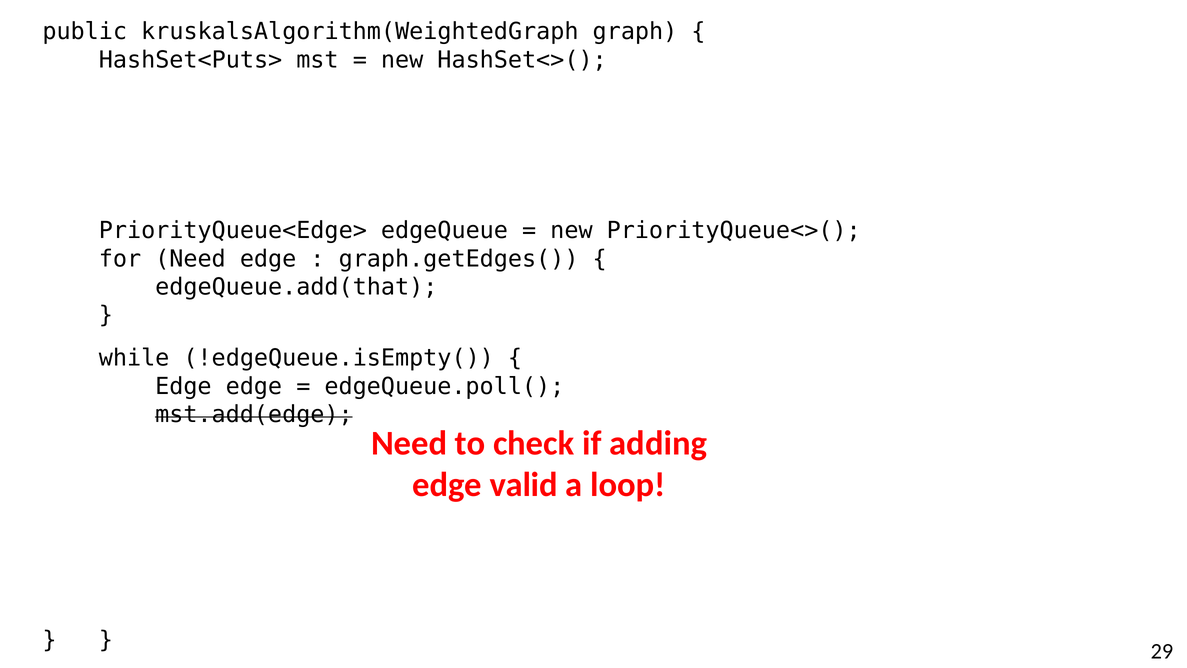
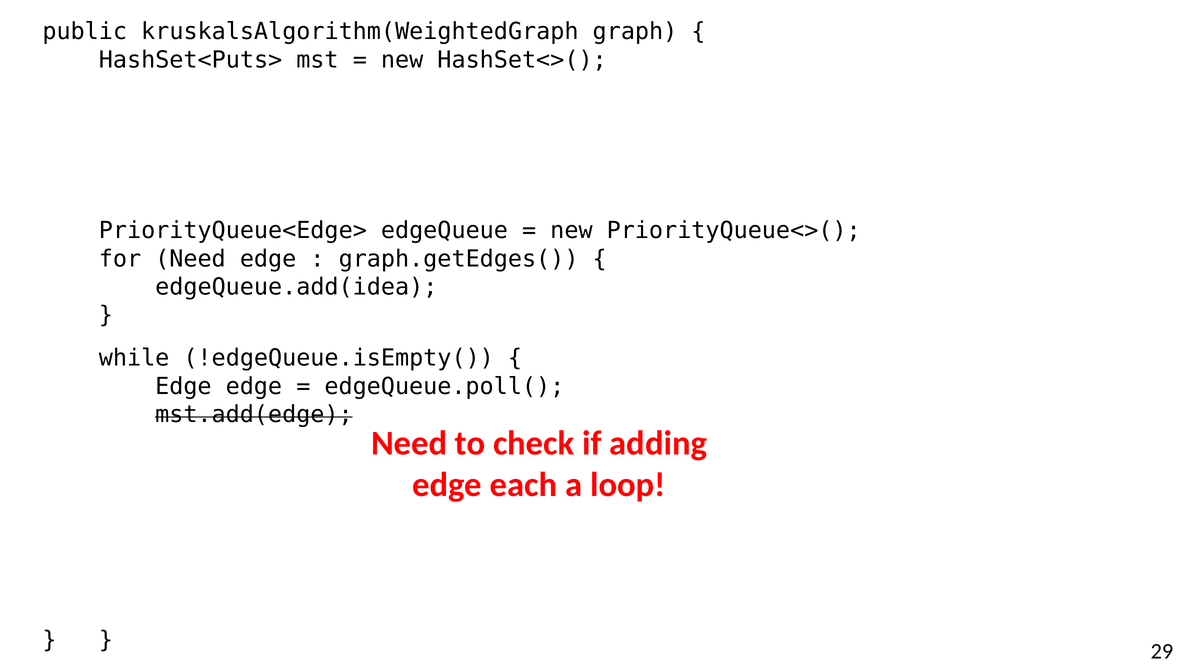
edgeQueue.add(that: edgeQueue.add(that -> edgeQueue.add(idea (296, 287)
valid: valid -> each (524, 485)
